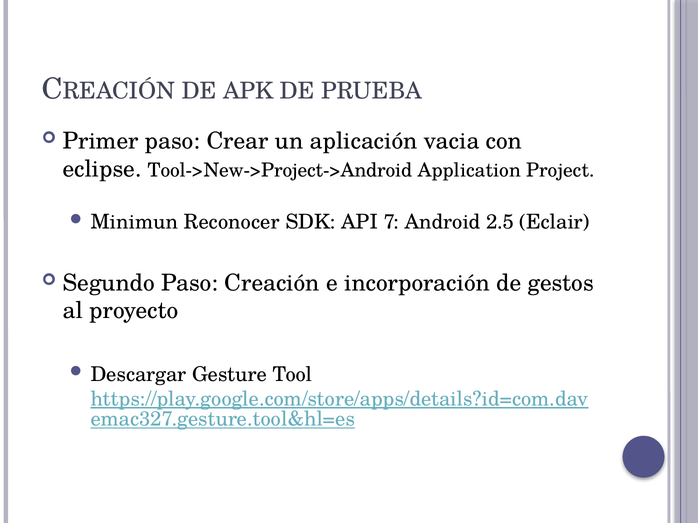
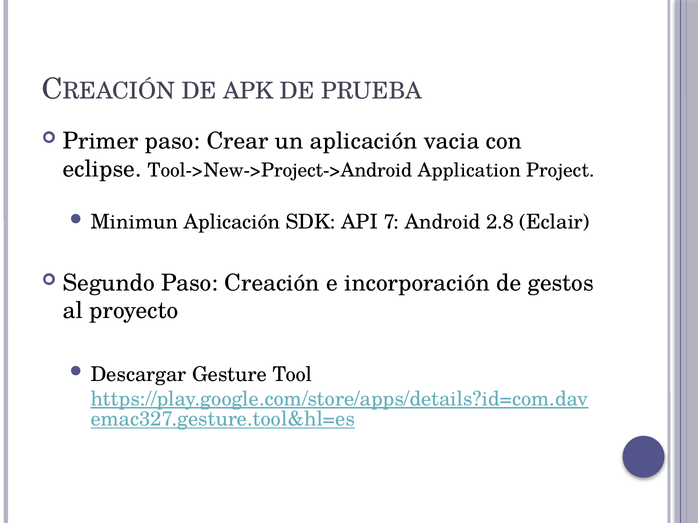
Minimun Reconocer: Reconocer -> Aplicación (232, 222)
2.5: 2.5 -> 2.8 (500, 222)
